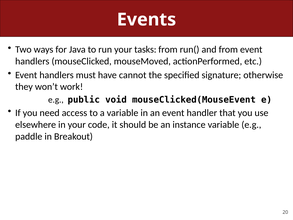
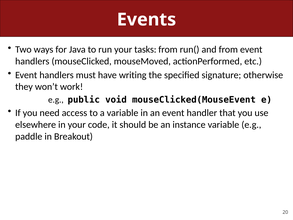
cannot: cannot -> writing (133, 75)
